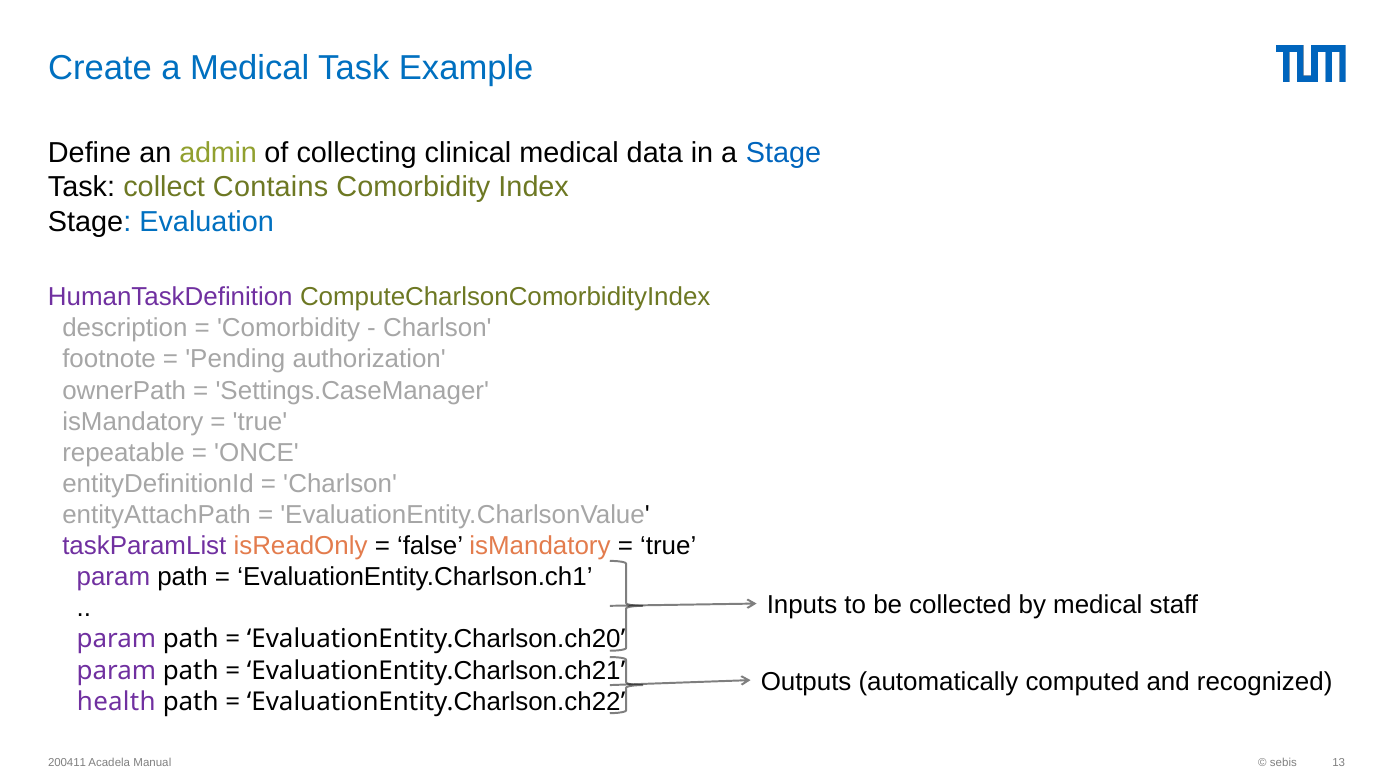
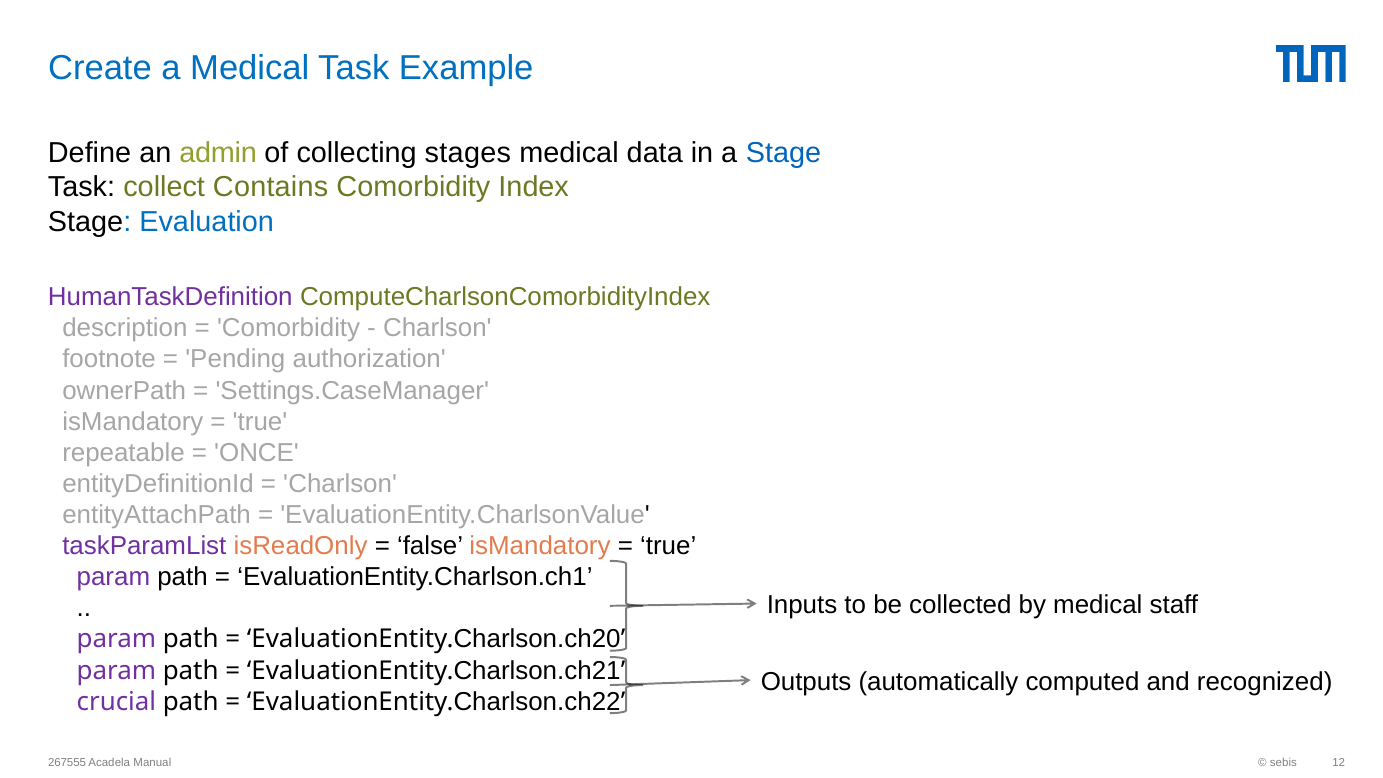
clinical: clinical -> stages (468, 153)
health: health -> crucial (116, 702)
200411: 200411 -> 267555 (67, 762)
13: 13 -> 12 (1339, 763)
